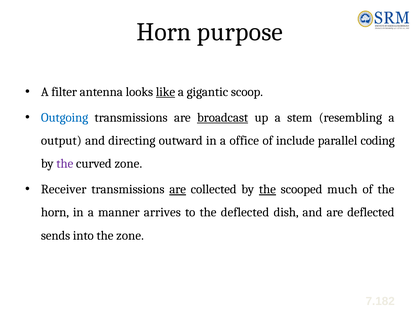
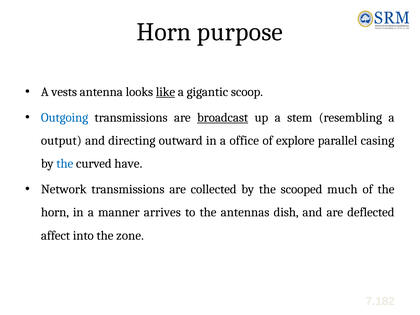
filter: filter -> vests (64, 92)
include: include -> explore (295, 141)
coding: coding -> casing (377, 141)
the colour: purple -> blue (65, 164)
curved zone: zone -> have (128, 164)
Receiver: Receiver -> Network (64, 189)
are underline: present -> none (178, 189)
the underline: present -> none (267, 189)
the deflected: deflected -> antennas (245, 212)
sends: sends -> affect (56, 236)
